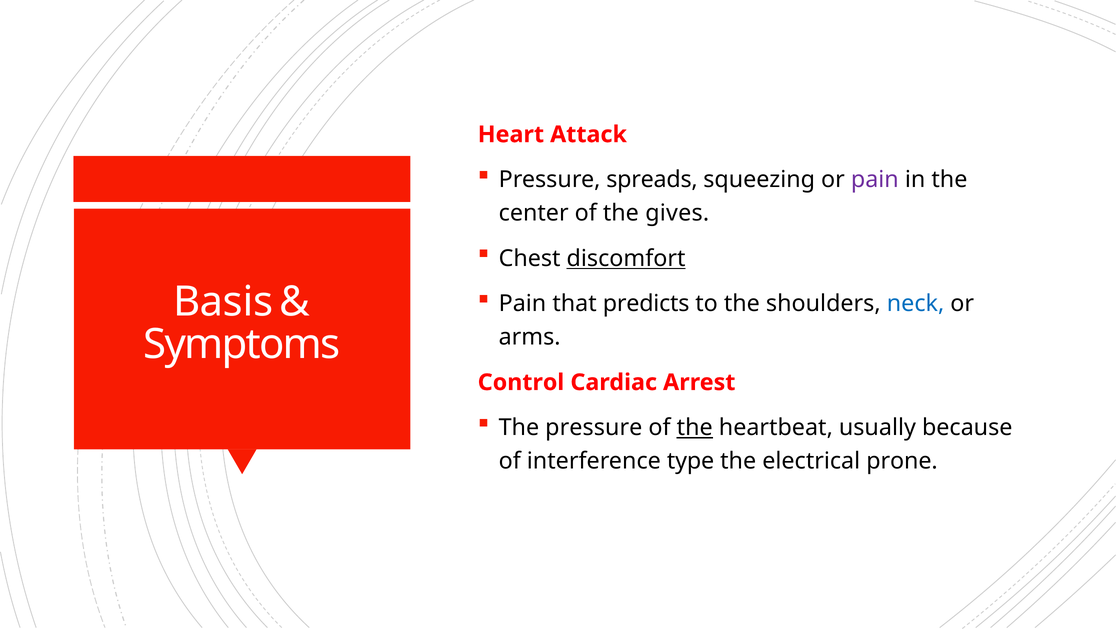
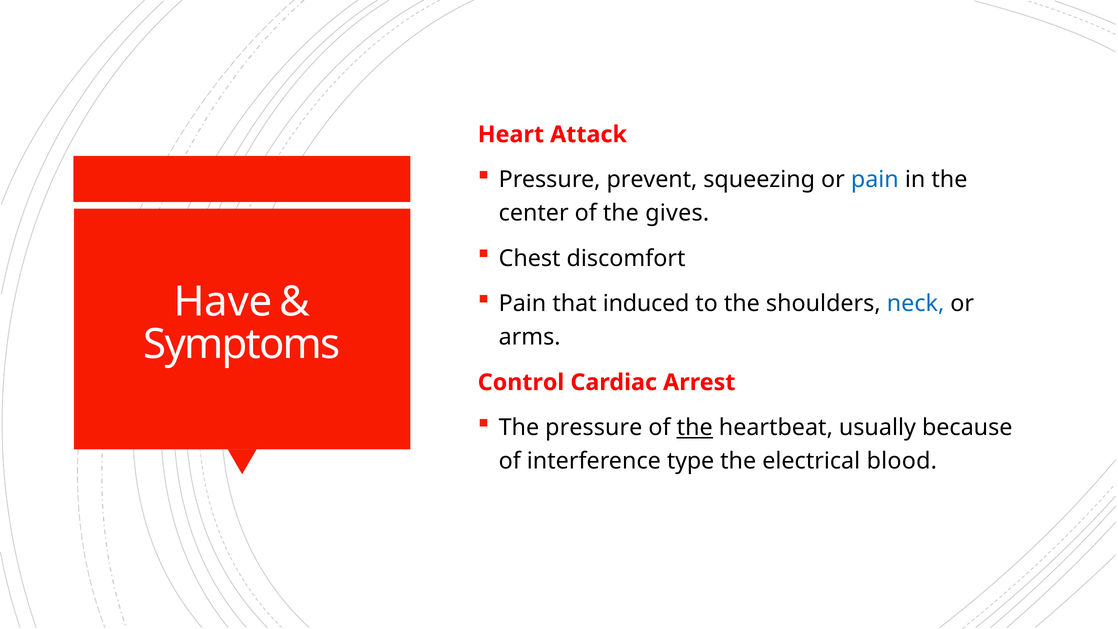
spreads: spreads -> prevent (652, 180)
pain colour: purple -> blue (875, 180)
discomfort underline: present -> none (626, 258)
Basis: Basis -> Have (223, 302)
predicts: predicts -> induced (646, 304)
prone: prone -> blood (902, 461)
